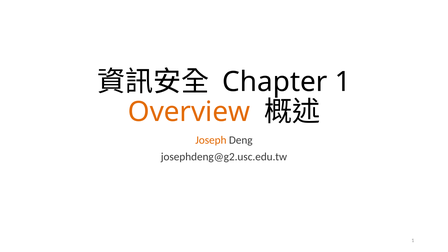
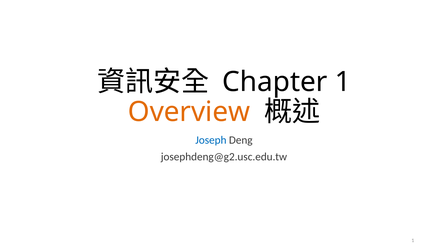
Joseph colour: orange -> blue (211, 140)
